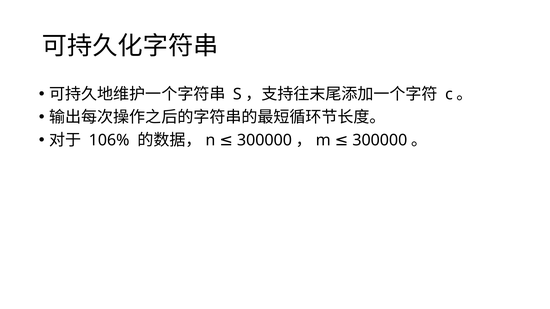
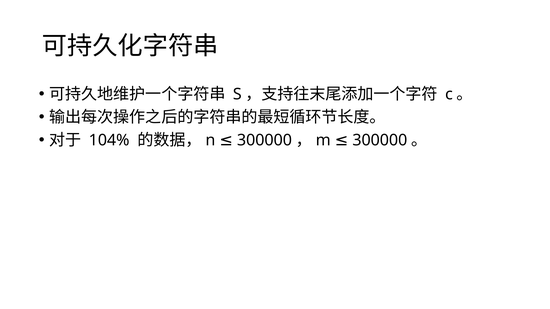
106%: 106% -> 104% (109, 140)
